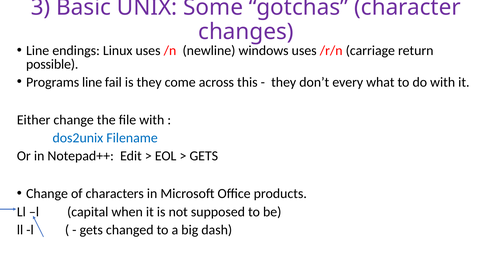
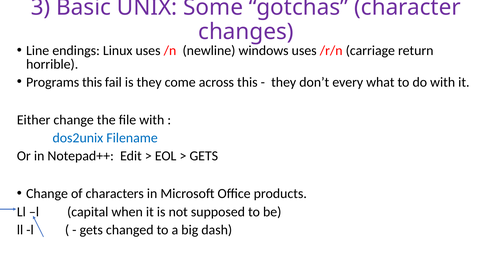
possible: possible -> horrible (52, 64)
Programs line: line -> this (92, 82)
